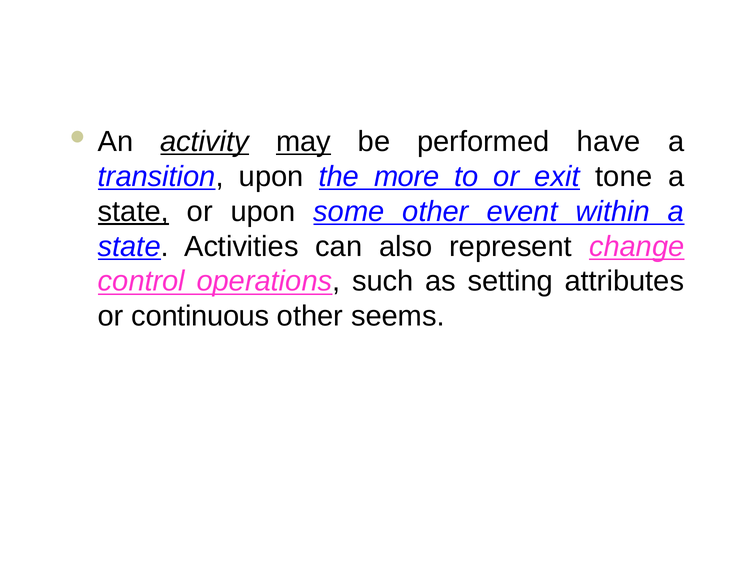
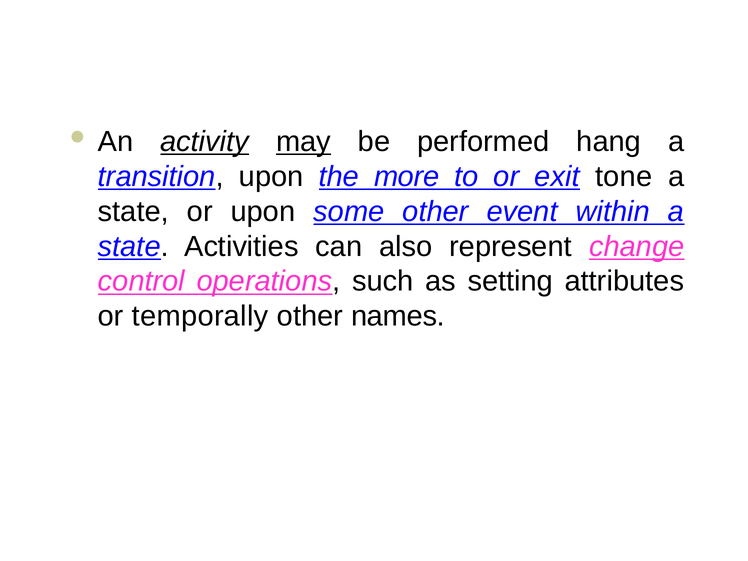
have: have -> hang (609, 142)
state underline: present -> none (133, 212)
continuous: continuous -> temporally (200, 316)
seems: seems -> names (398, 316)
